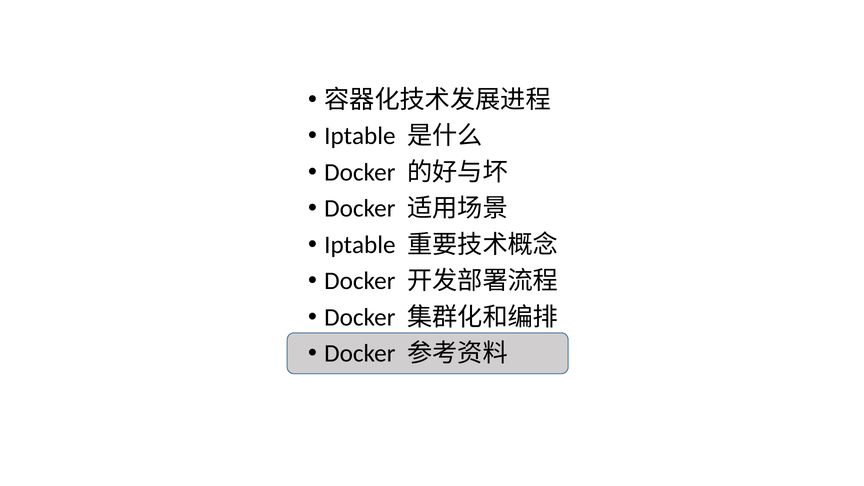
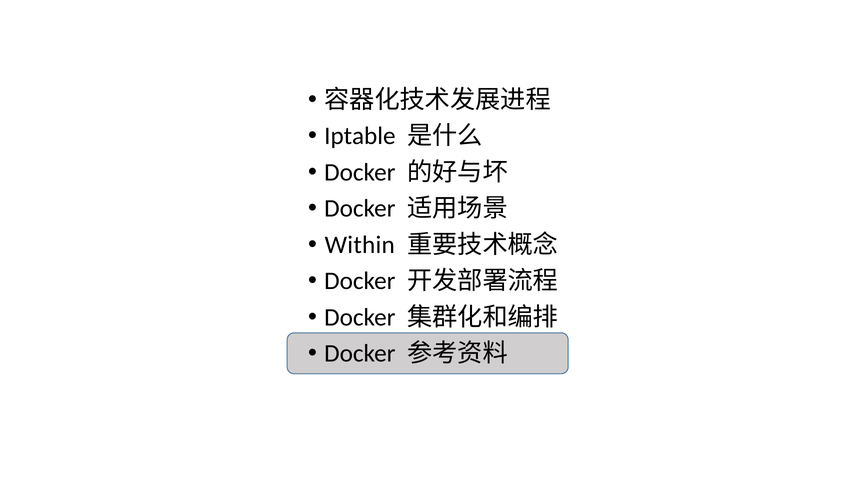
Iptable: Iptable -> Within (360, 245)
